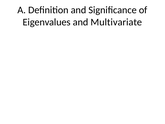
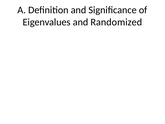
Multivariate: Multivariate -> Randomized (116, 22)
